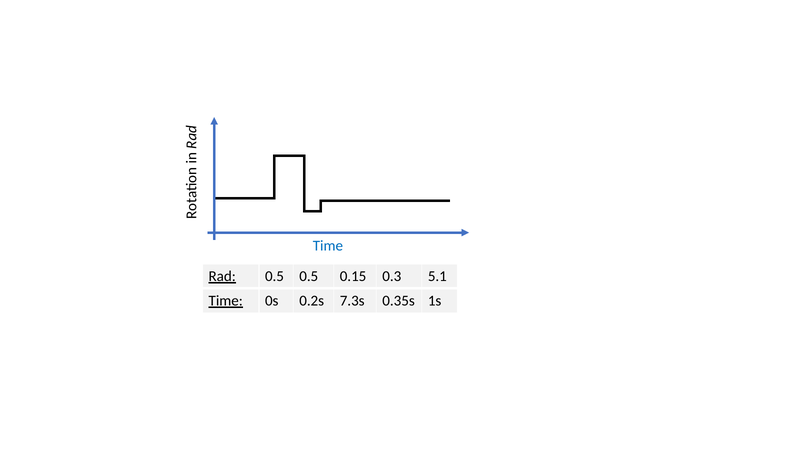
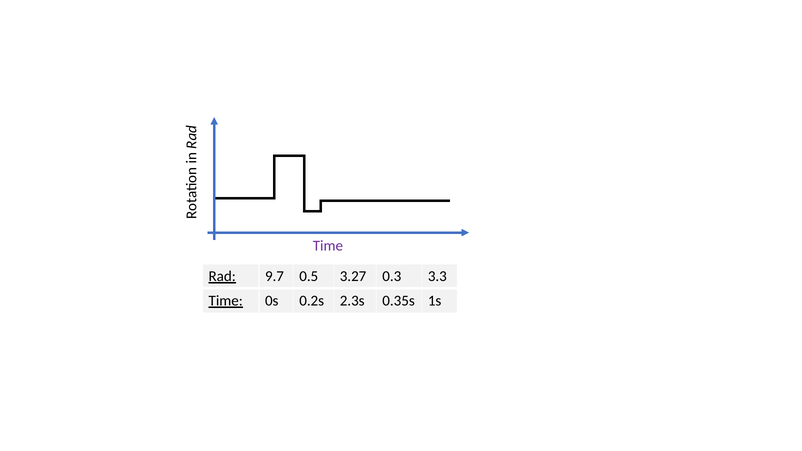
Time colour: blue -> purple (328, 246)
Rad 0.5: 0.5 -> 9.7 (274, 276)
0.15: 0.15 -> 3.27 (353, 276)
5.1: 5.1 -> 3.3 (437, 276)
7.3s: 7.3s -> 2.3s (352, 301)
